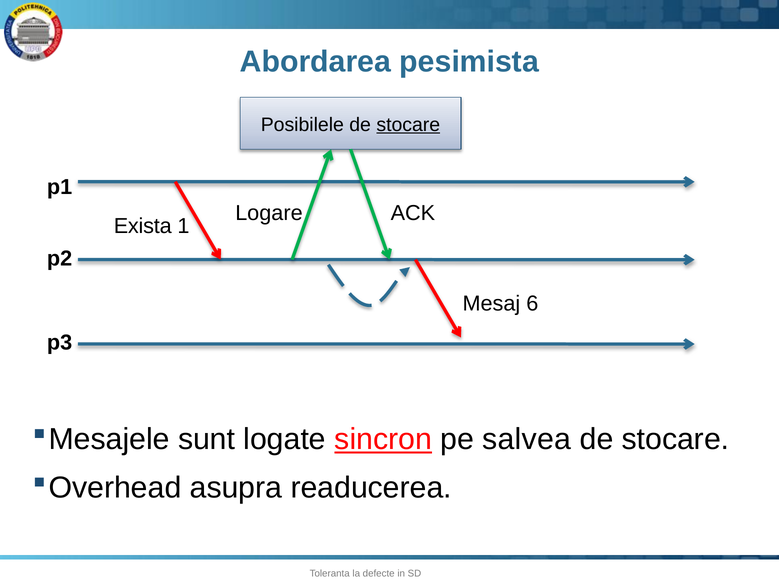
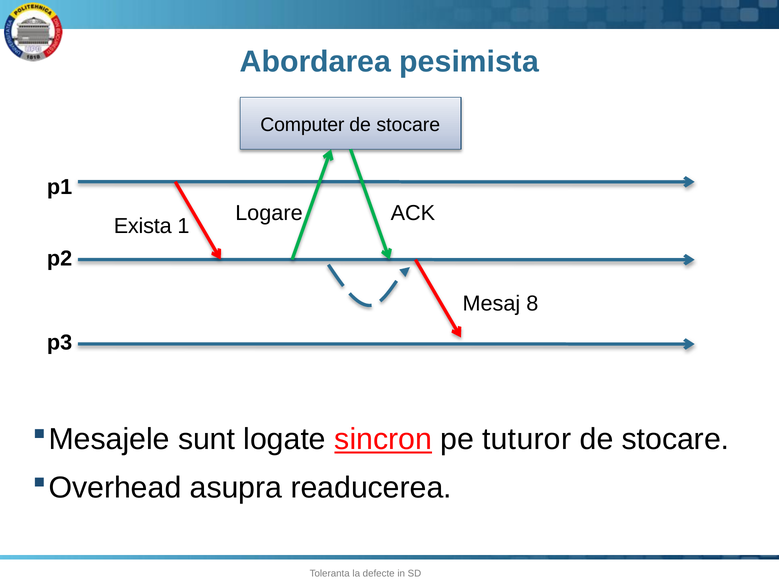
Posibilele: Posibilele -> Computer (302, 125)
stocare underline: present -> none (408, 125)
6: 6 -> 8 (532, 304)
salvea: salvea -> tuturor (527, 440)
